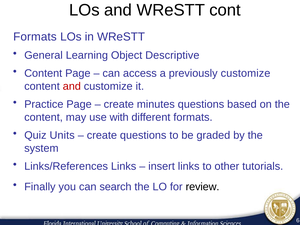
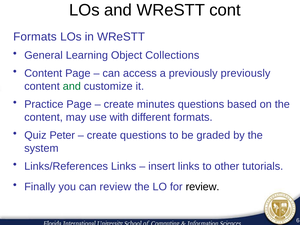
Descriptive: Descriptive -> Collections (172, 55)
previously customize: customize -> previously (246, 73)
and colour: red -> green (72, 86)
Units: Units -> Peter (62, 135)
can search: search -> review (115, 187)
